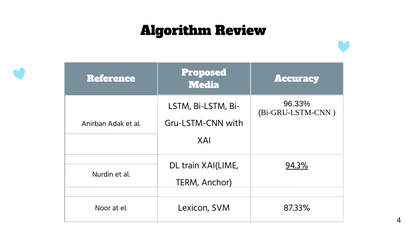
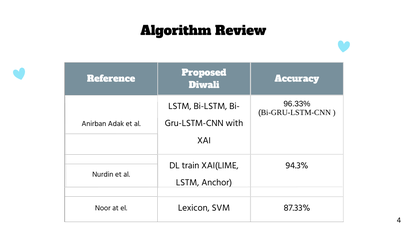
Media: Media -> Diwali (204, 85)
94.3% underline: present -> none (297, 165)
TERM: TERM -> LSTM (188, 183)
